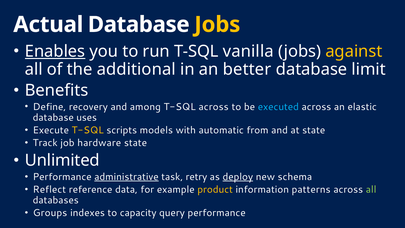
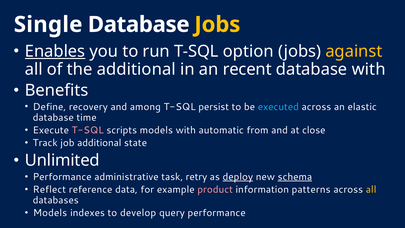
Actual: Actual -> Single (48, 25)
vanilla: vanilla -> option (248, 51)
better: better -> recent (247, 69)
database limit: limit -> with (369, 69)
T-SQL across: across -> persist (214, 107)
uses: uses -> time (87, 117)
T-SQL colour: yellow -> pink (88, 130)
at state: state -> close (314, 130)
job hardware: hardware -> additional (99, 143)
administrative underline: present -> none (126, 177)
schema underline: none -> present (295, 177)
product colour: yellow -> pink (215, 189)
all colour: light green -> yellow (371, 189)
Groups: Groups -> Models (50, 213)
capacity: capacity -> develop (138, 213)
